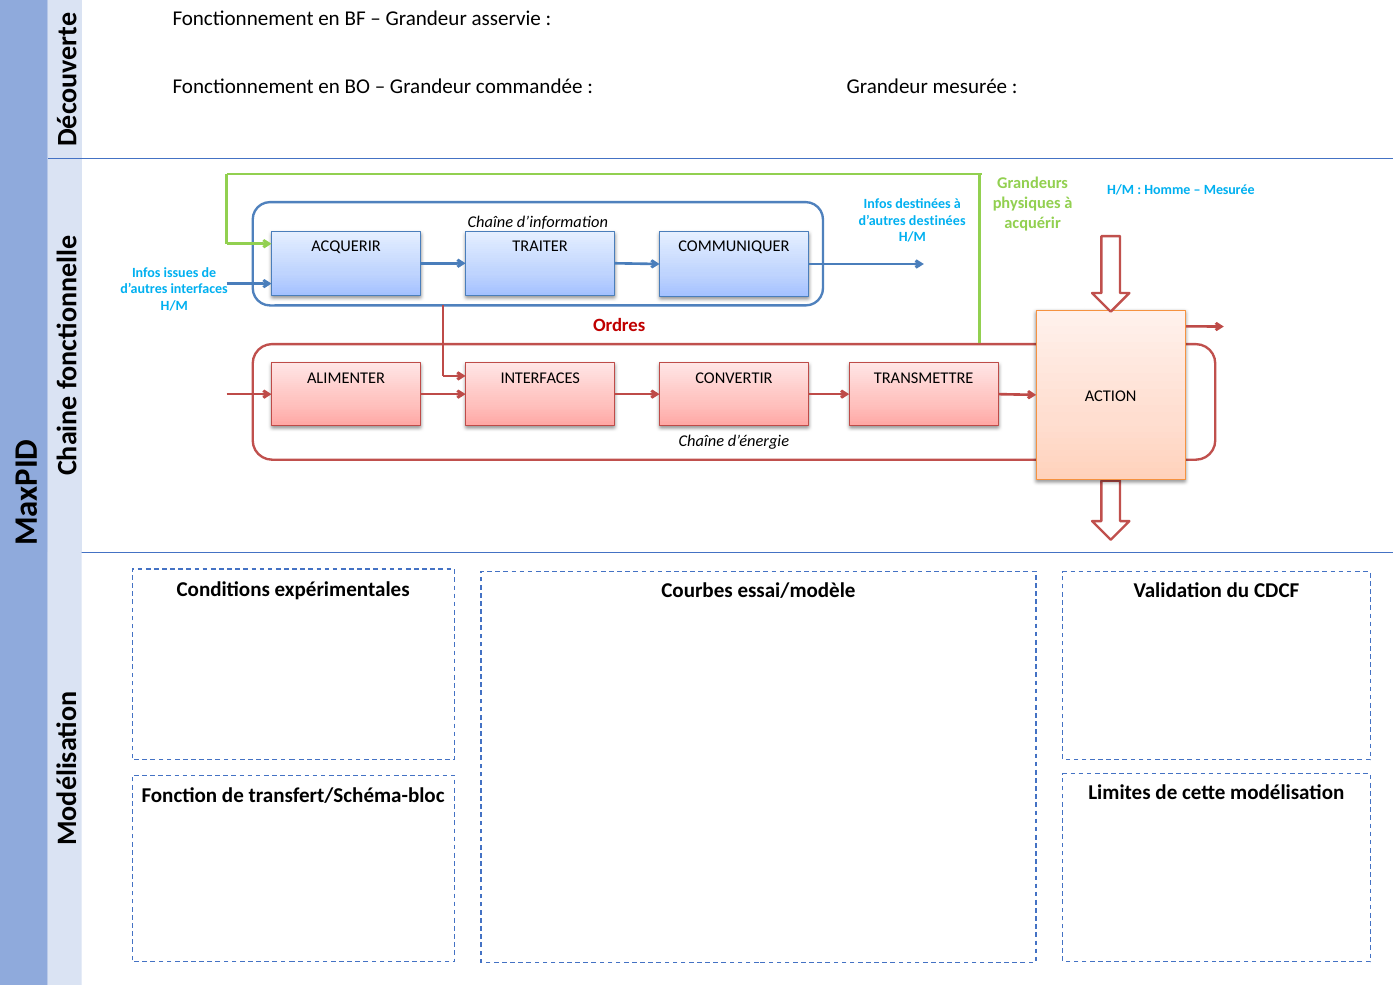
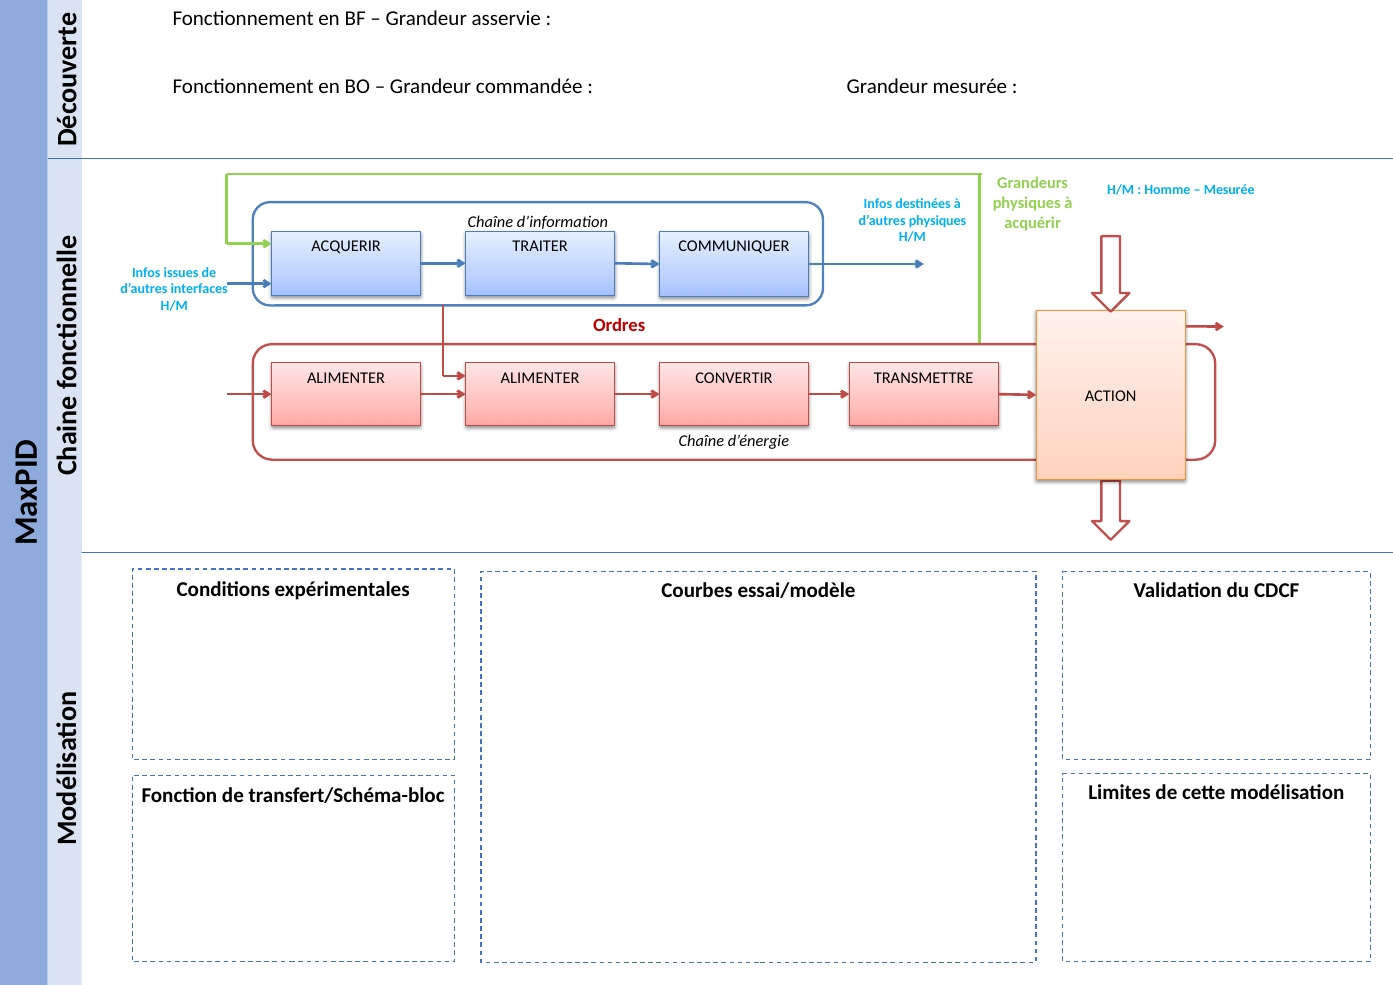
d’autres destinées: destinées -> physiques (937, 221)
ALIMENTER INTERFACES: INTERFACES -> ALIMENTER (540, 378)
